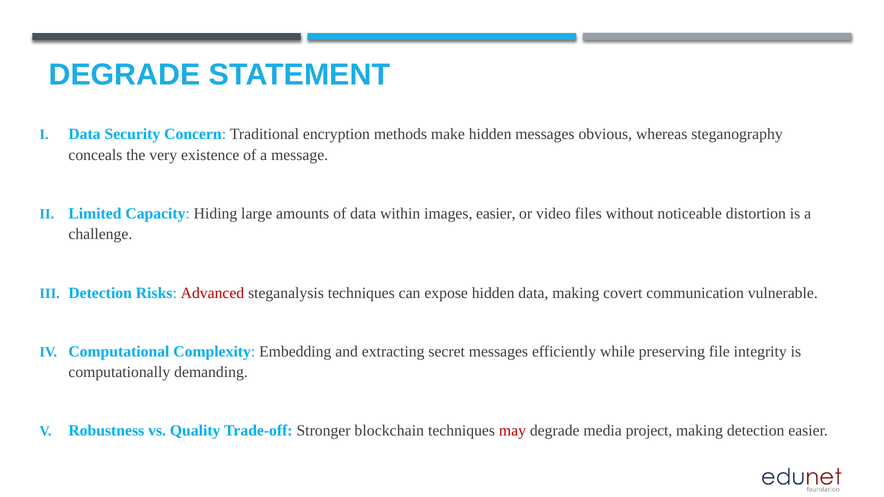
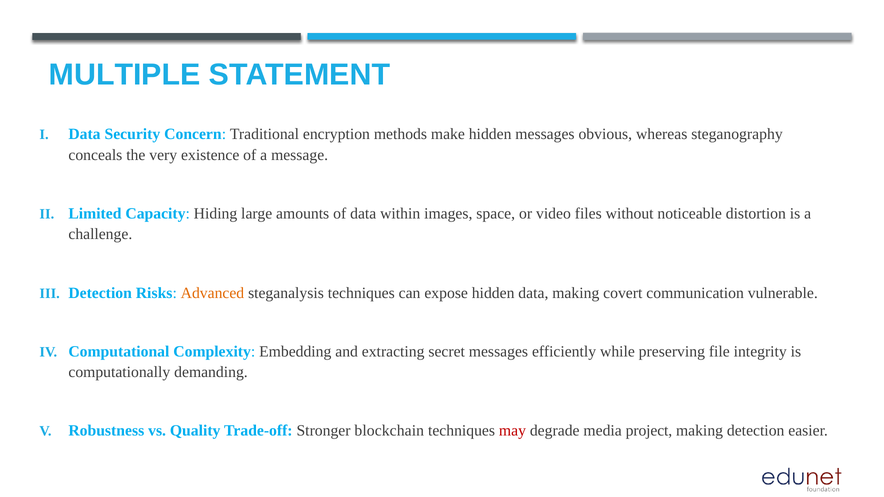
DEGRADE: DEGRADE -> MULTIPLE (125, 75)
images easier: easier -> space (496, 214)
Advanced colour: red -> orange (212, 293)
